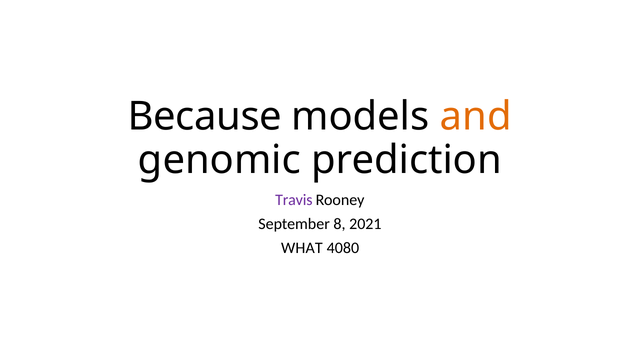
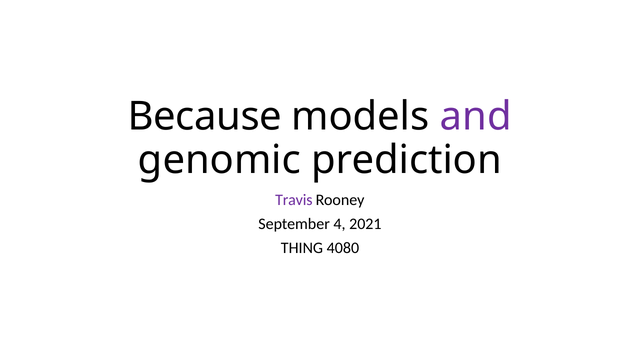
and colour: orange -> purple (476, 117)
8: 8 -> 4 (339, 224)
WHAT: WHAT -> THING (302, 248)
